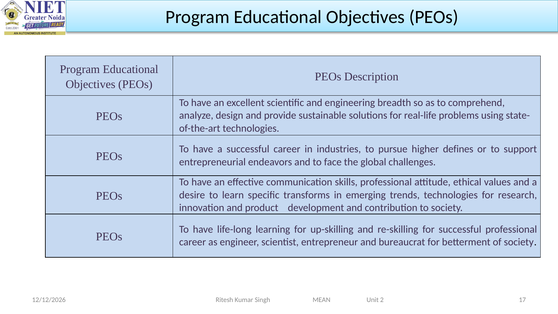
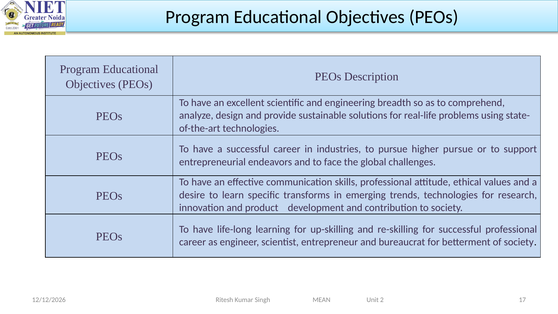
higher defines: defines -> pursue (458, 149)
